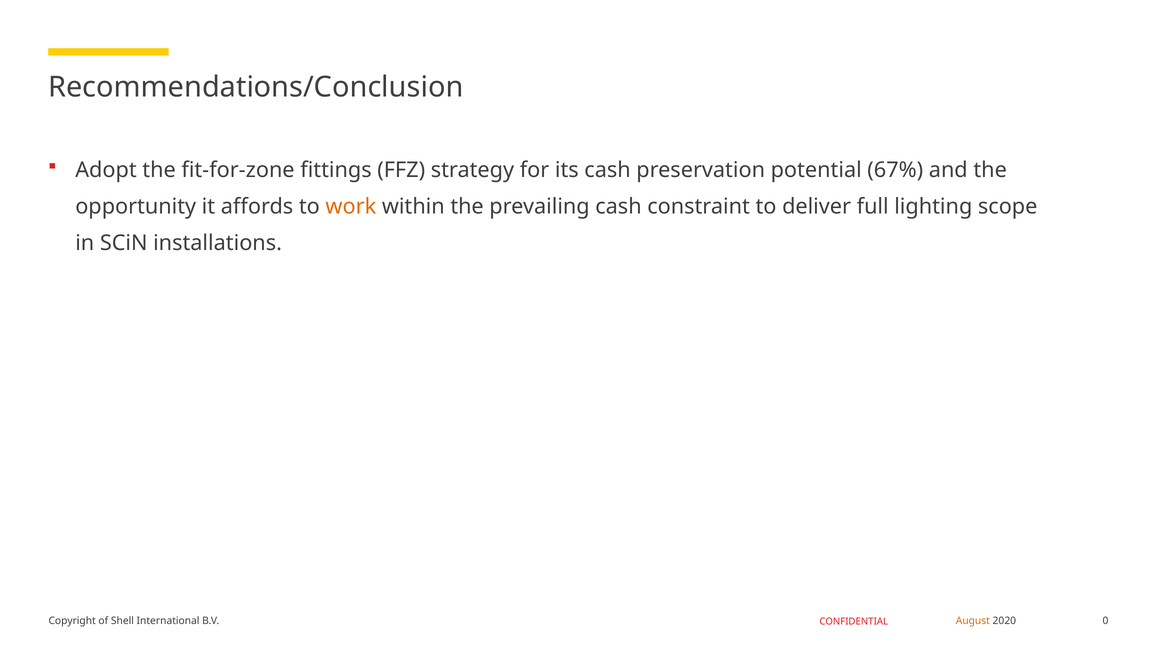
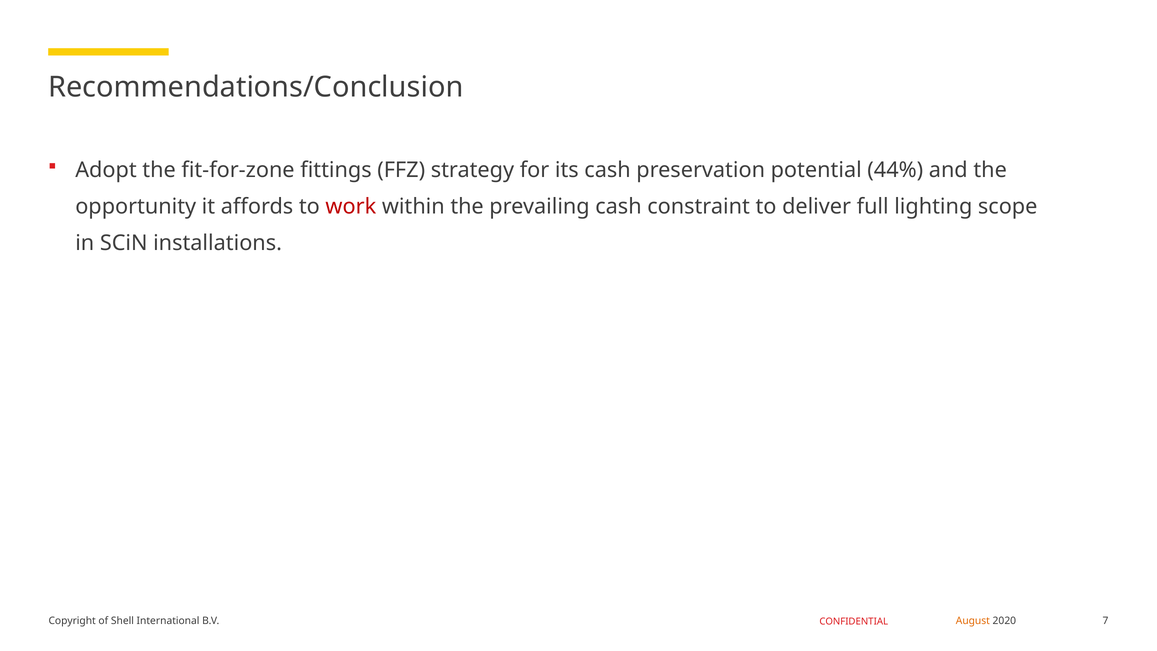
67%: 67% -> 44% (895, 170)
work colour: orange -> red (351, 206)
0: 0 -> 7 (1106, 621)
